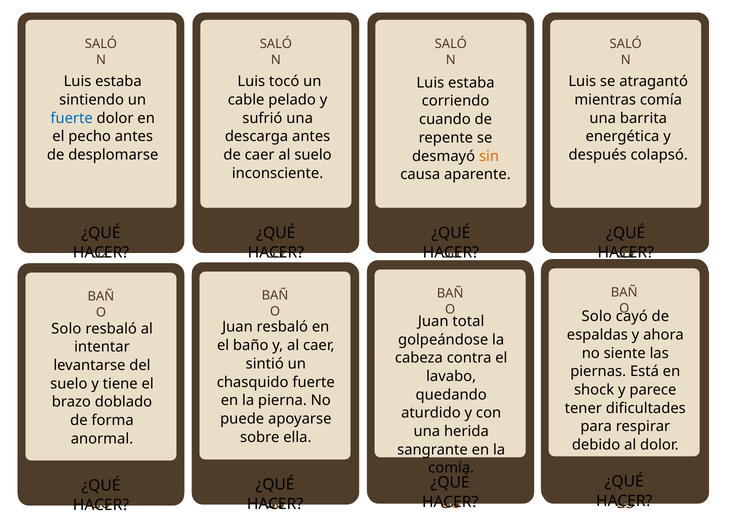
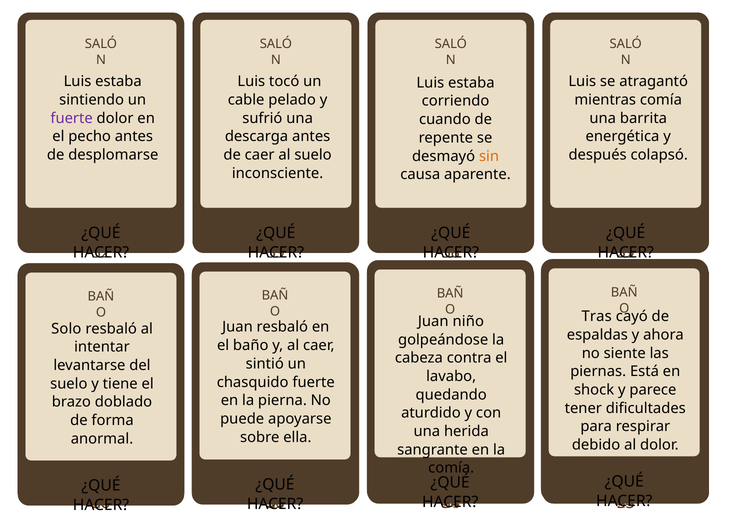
fuerte colour: blue -> purple (72, 118)
Solo: Solo -> Tras (597, 316)
Juan total: total -> niño (468, 321)
